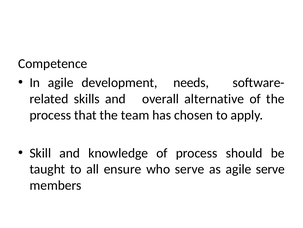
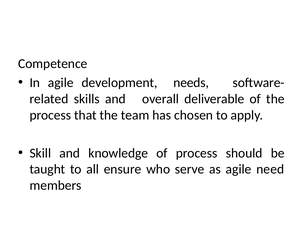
alternative: alternative -> deliverable (214, 99)
agile serve: serve -> need (270, 169)
